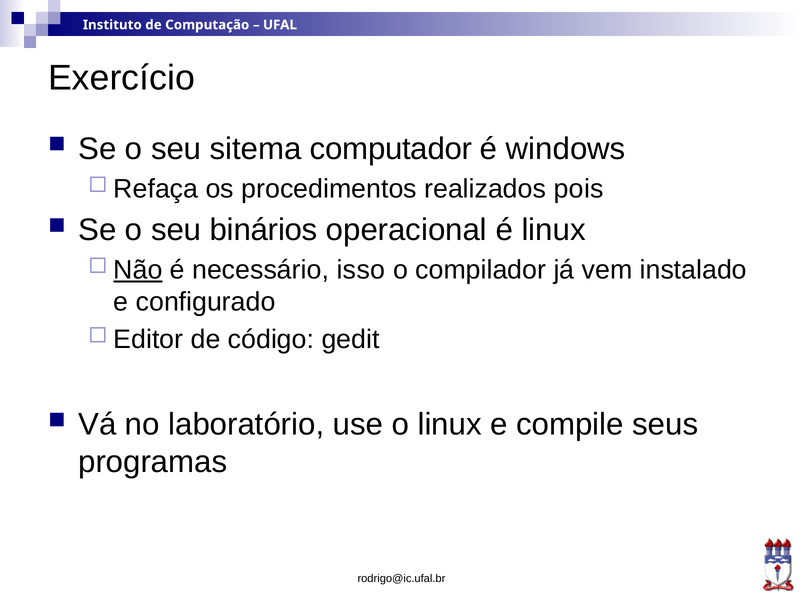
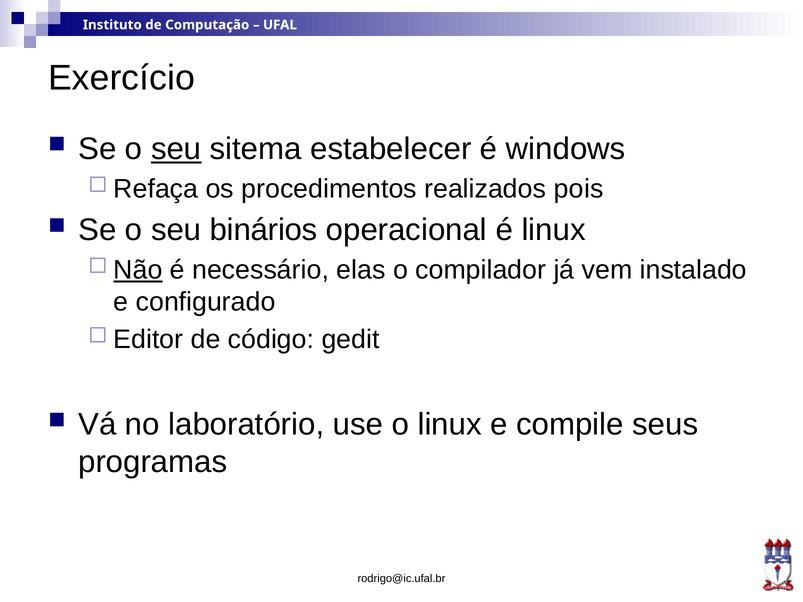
seu underline: none -> present (176, 149)
computador: computador -> estabelecer (391, 149)
isso: isso -> elas (361, 270)
